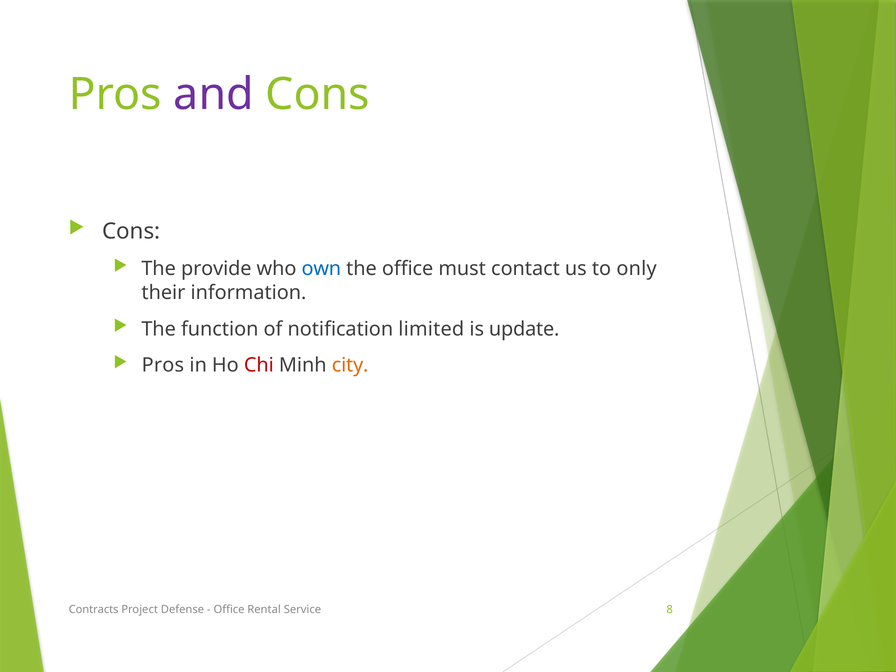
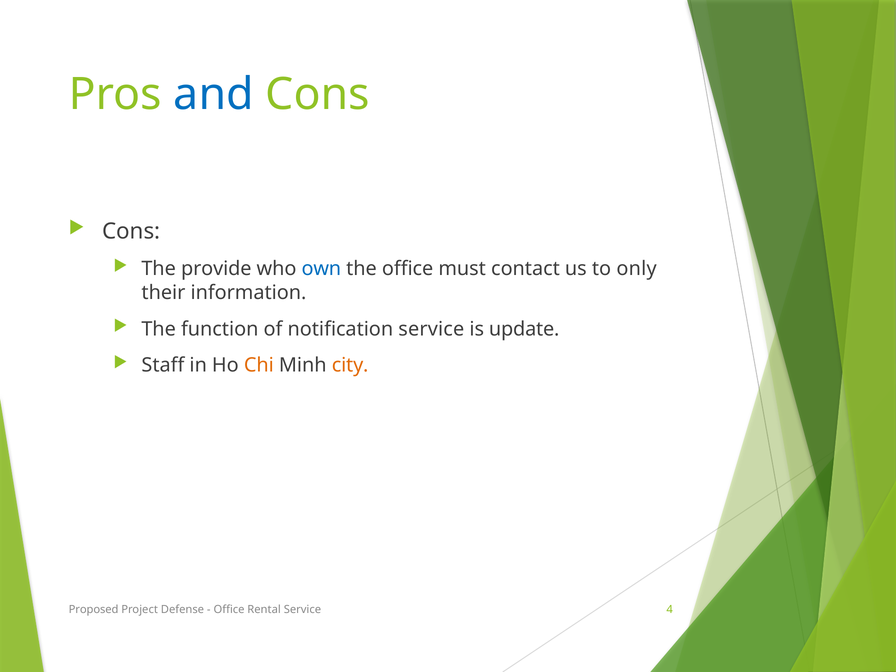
and colour: purple -> blue (214, 94)
notification limited: limited -> service (431, 329)
Pros: Pros -> Staff (163, 365)
Chi colour: red -> orange (259, 365)
Contracts: Contracts -> Proposed (94, 610)
8: 8 -> 4 (670, 610)
